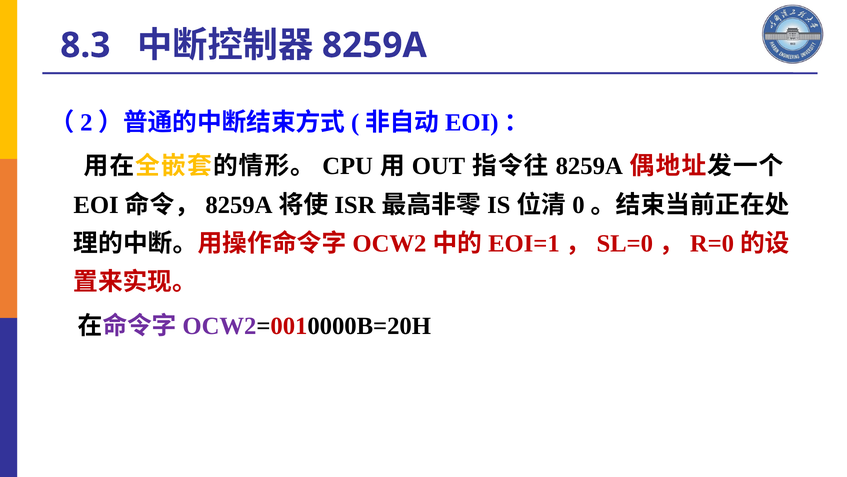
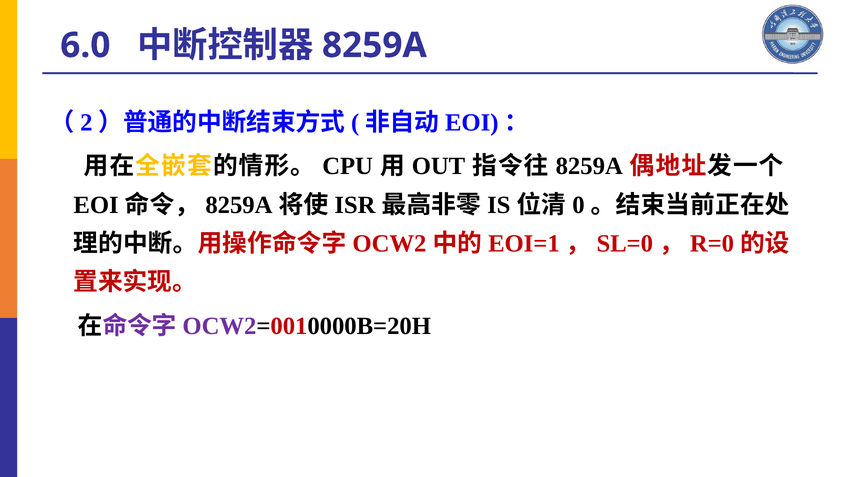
8.3: 8.3 -> 6.0 (85, 45)
